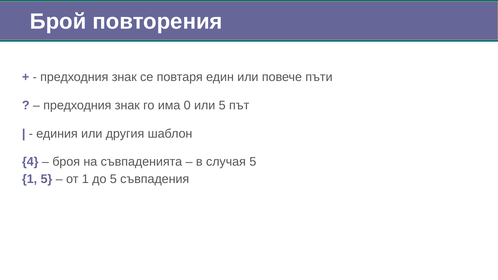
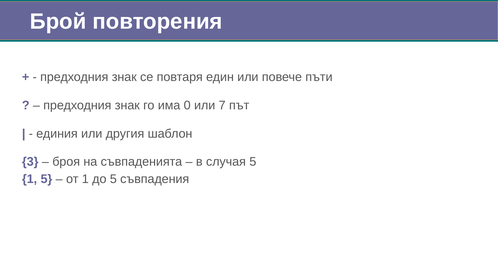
или 5: 5 -> 7 (222, 105)
4: 4 -> 3 (30, 162)
